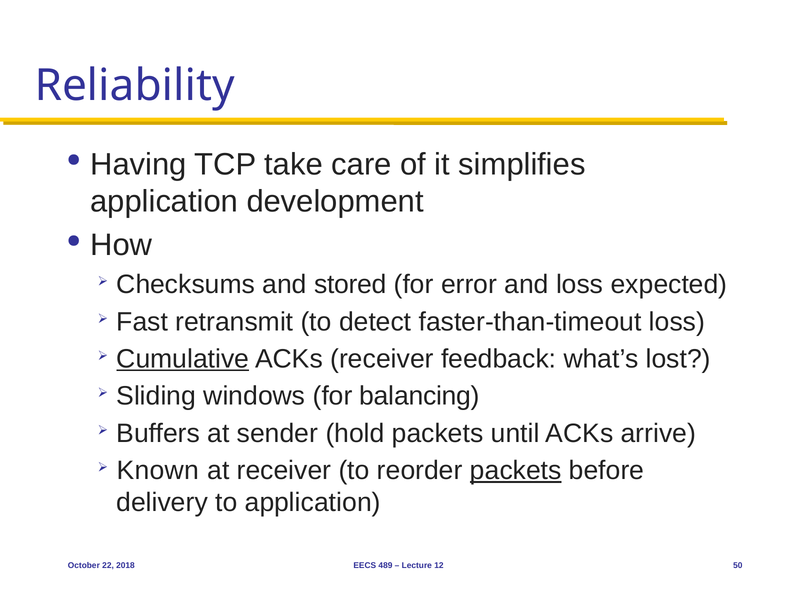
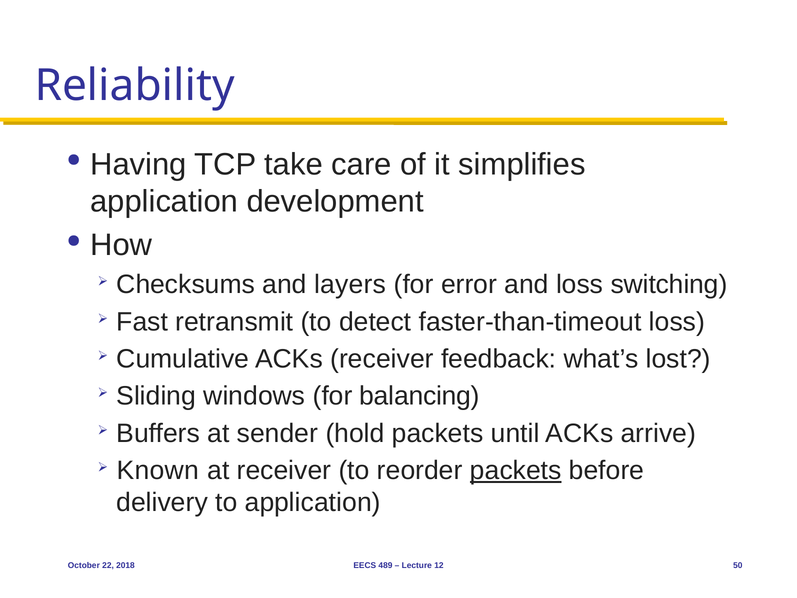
stored: stored -> layers (350, 284)
expected: expected -> switching (669, 284)
Cumulative underline: present -> none (183, 359)
